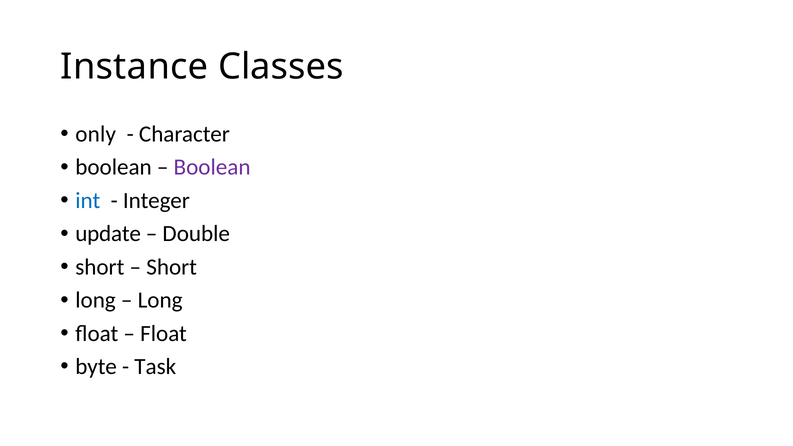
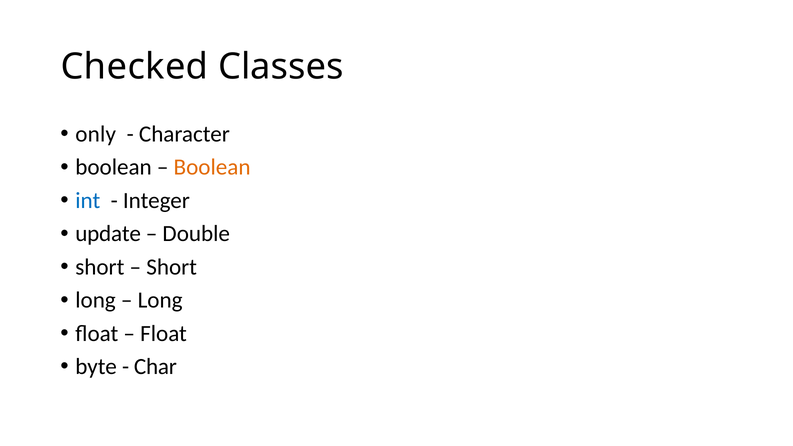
Instance: Instance -> Checked (134, 67)
Boolean colour: purple -> orange (212, 167)
Task: Task -> Char (155, 367)
